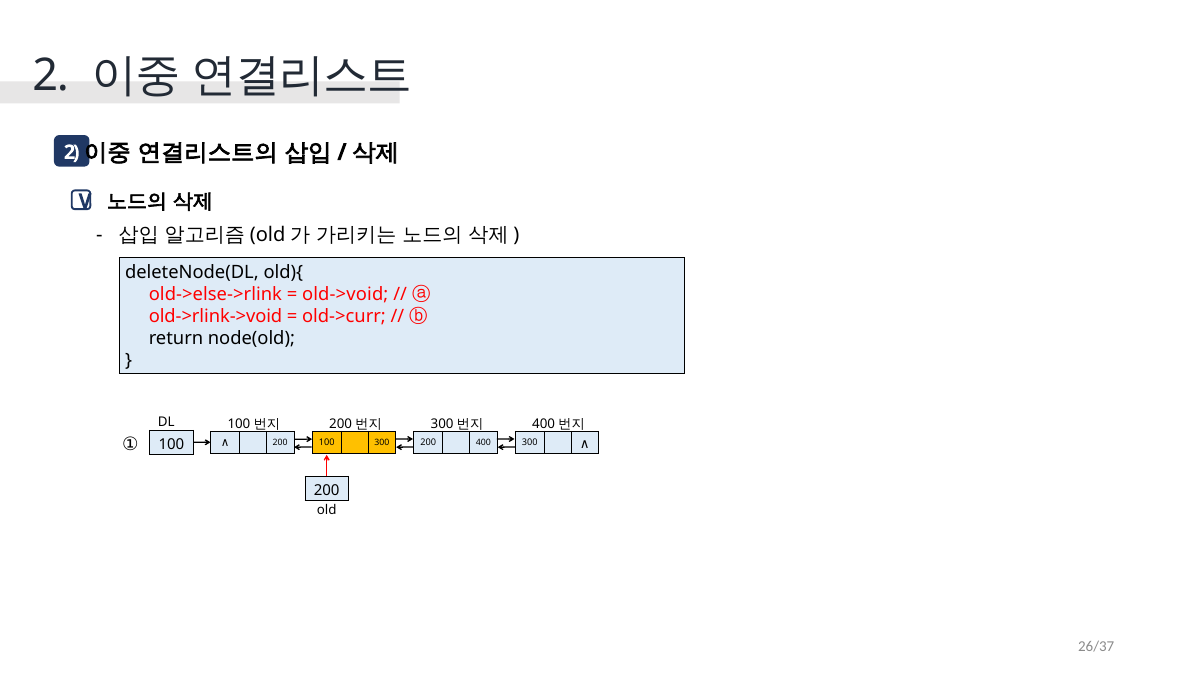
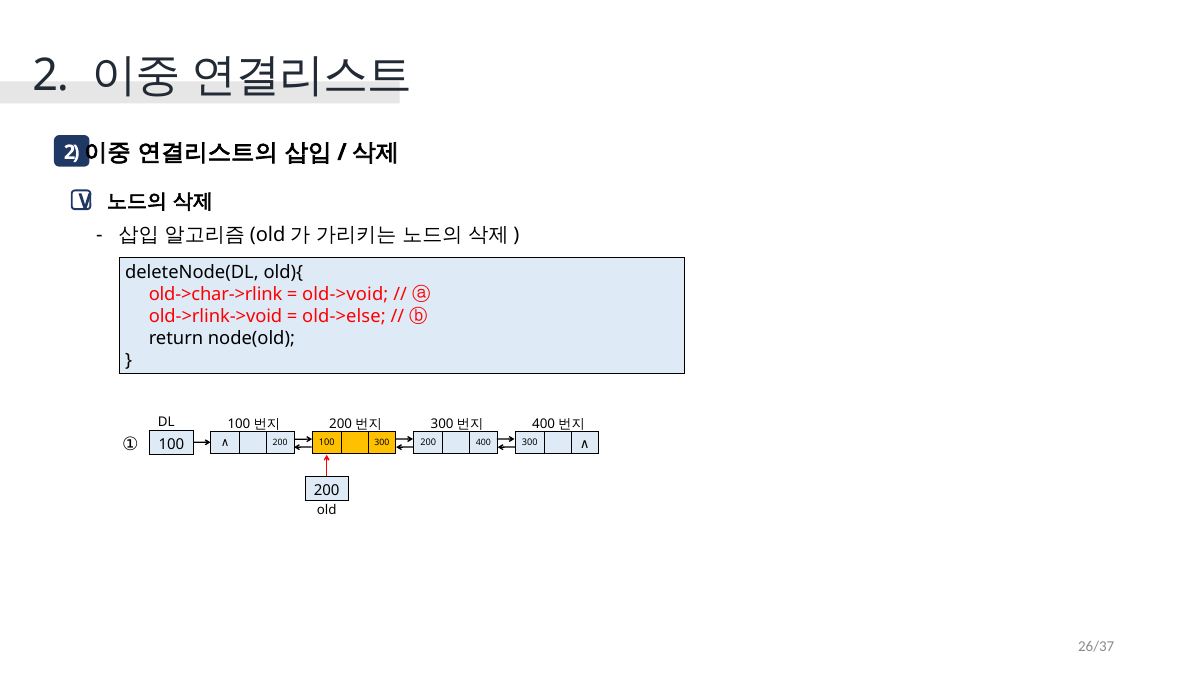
old->else->rlink: old->else->rlink -> old->char->rlink (216, 295)
old->curr: old->curr -> old->else (344, 317)
